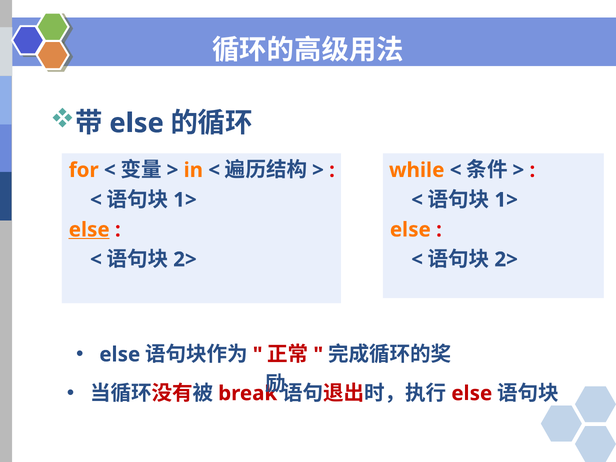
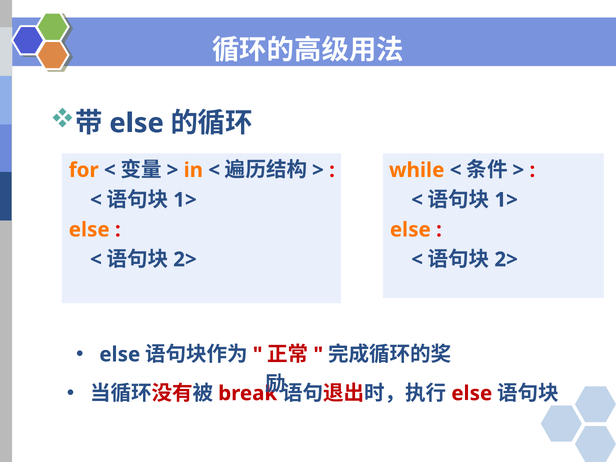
else underline: present -> none (89, 230)
